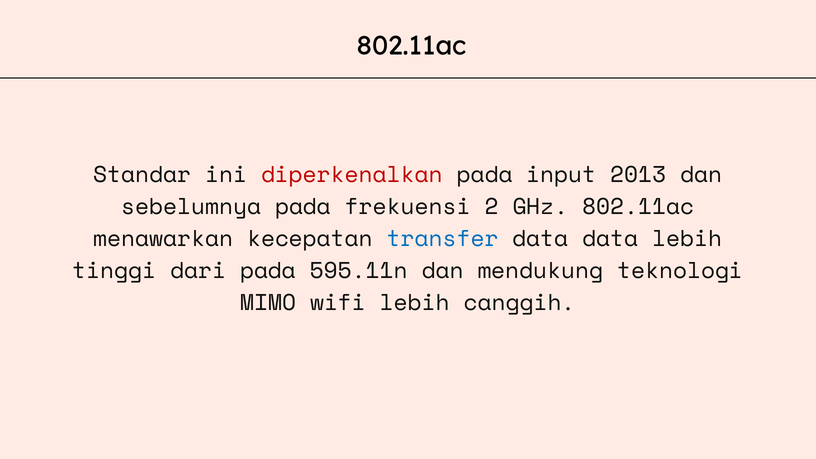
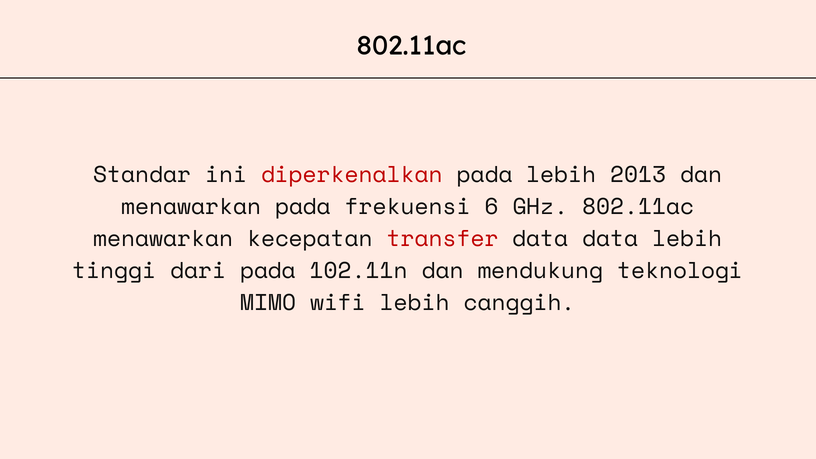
pada input: input -> lebih (561, 175)
sebelumnya: sebelumnya -> menawarkan (191, 207)
2: 2 -> 6 (492, 207)
transfer colour: blue -> red (443, 239)
595.11n: 595.11n -> 102.11n (359, 271)
